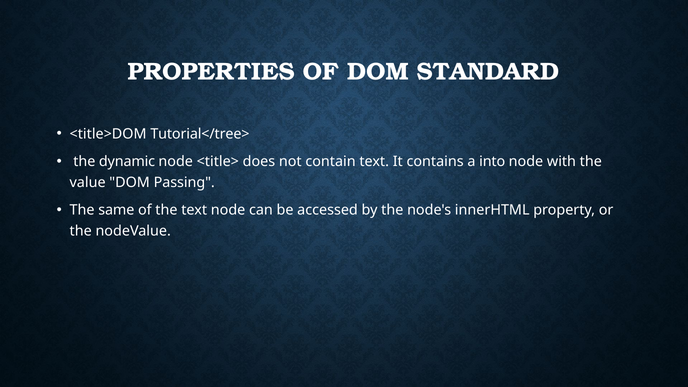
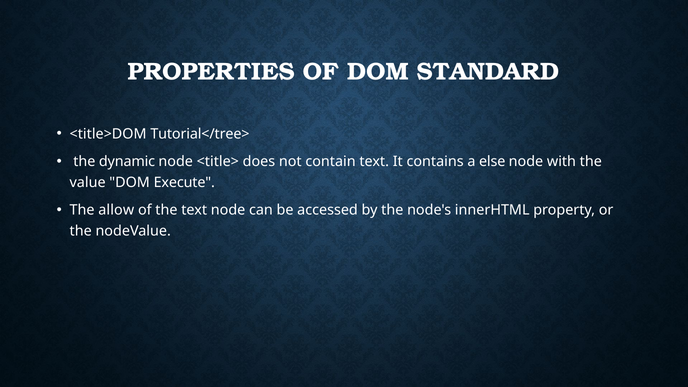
into: into -> else (492, 162)
Passing: Passing -> Execute (184, 182)
same: same -> allow (116, 210)
